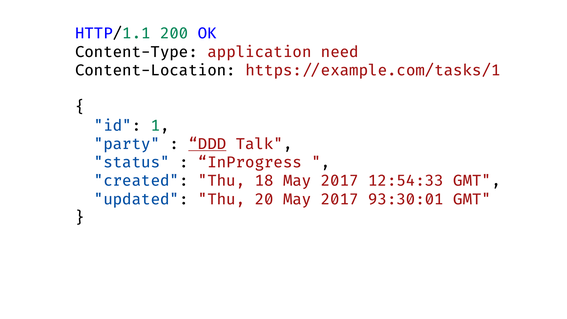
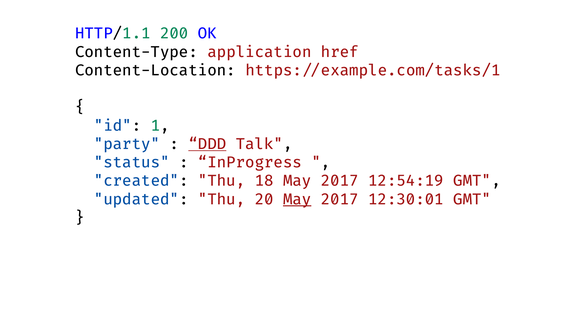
application/need: application/need -> application/href (283, 52)
12:54:33: 12:54:33 -> 12:54:19 (406, 181)
May underline: none -> present (297, 199)
93:30:01: 93:30:01 -> 12:30:01 (406, 199)
